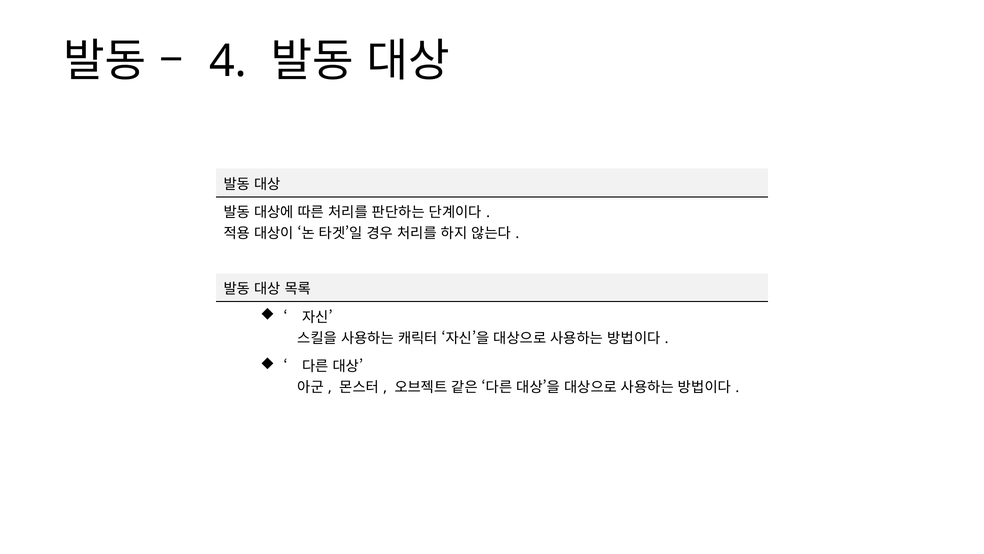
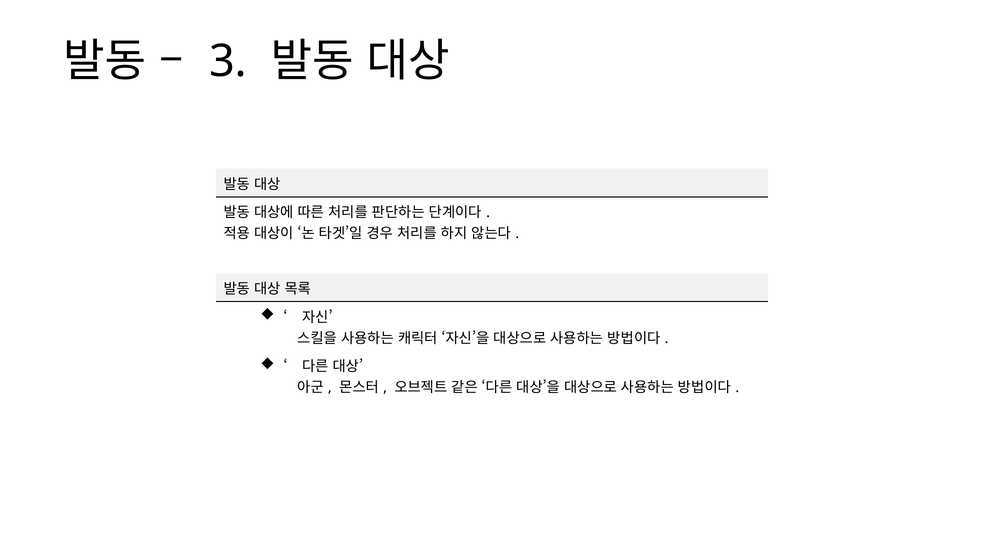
4: 4 -> 3 (228, 61)
